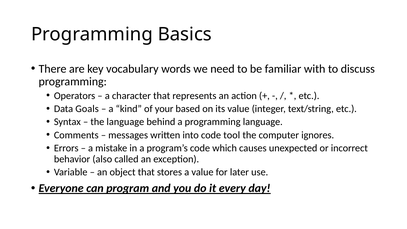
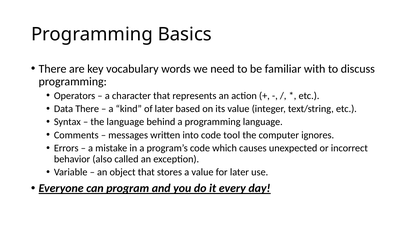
Data Goals: Goals -> There (87, 109)
of your: your -> later (164, 109)
